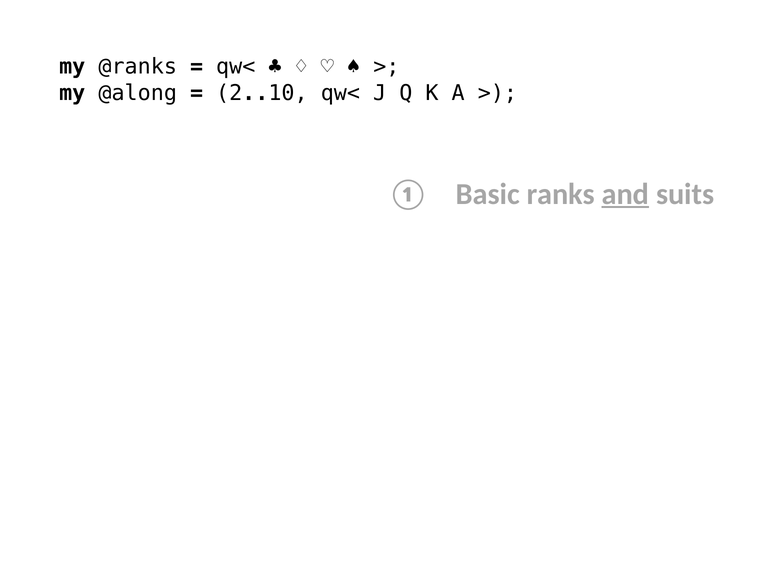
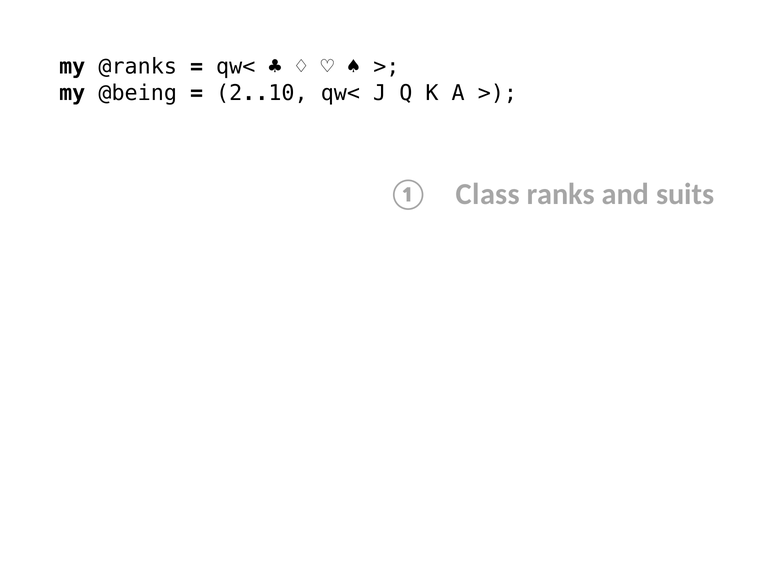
@along: @along -> @being (138, 93)
Basic: Basic -> Class (488, 194)
and underline: present -> none (625, 194)
